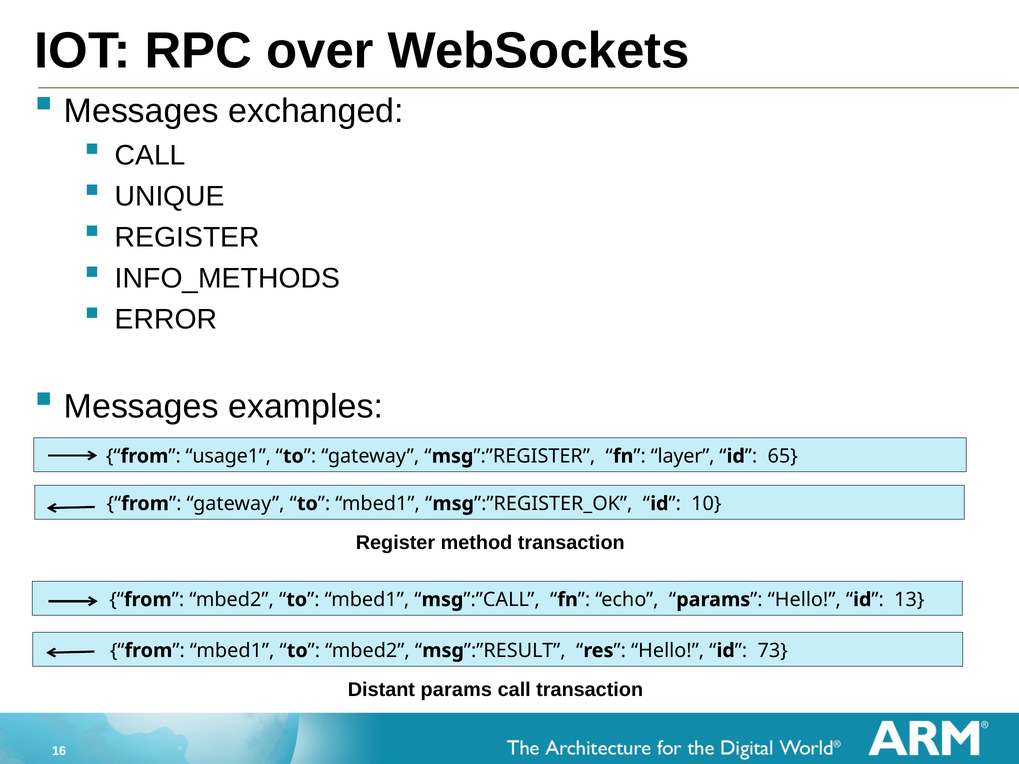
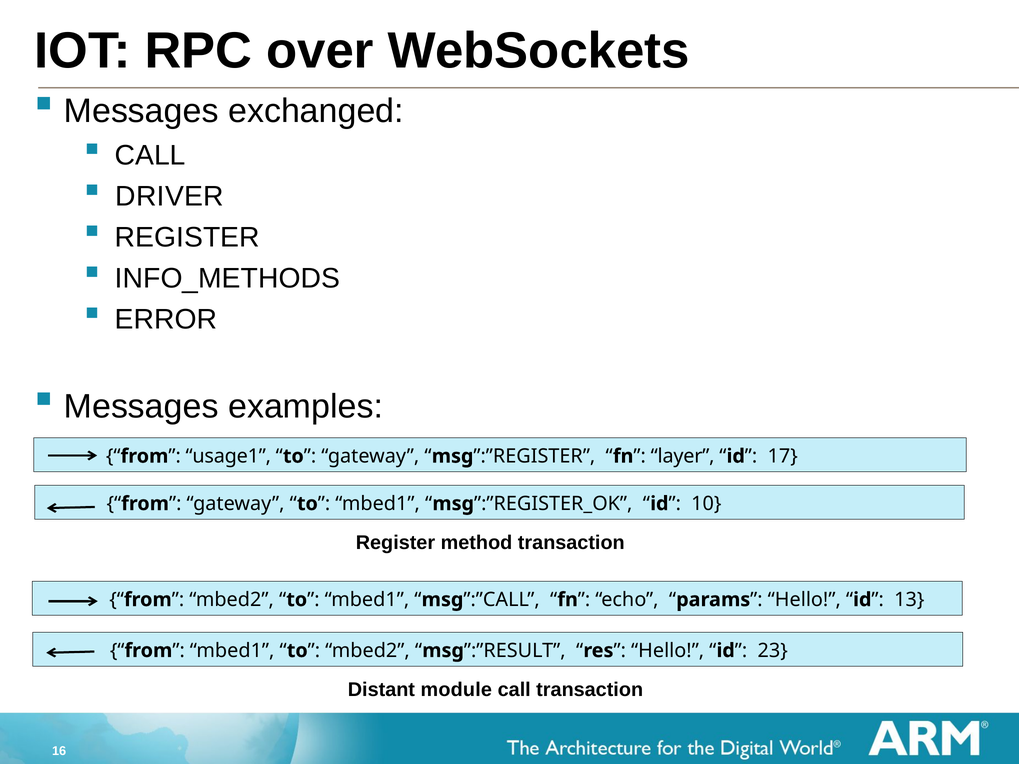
UNIQUE: UNIQUE -> DRIVER (170, 196)
65: 65 -> 17 (783, 456)
73: 73 -> 23 (773, 651)
Distant params: params -> module (456, 690)
